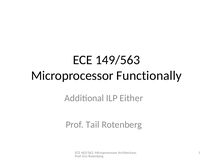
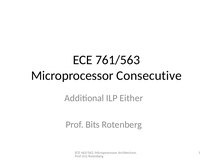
149/563: 149/563 -> 761/563 (118, 60)
Functionally: Functionally -> Consecutive (149, 75)
Tail: Tail -> Bits (93, 124)
